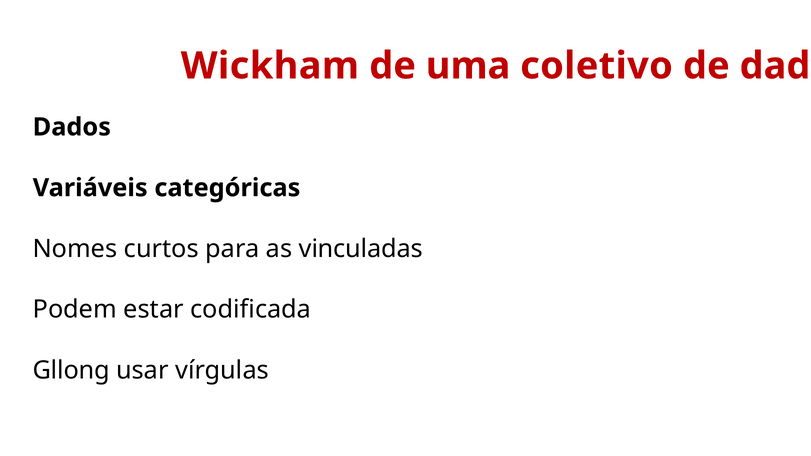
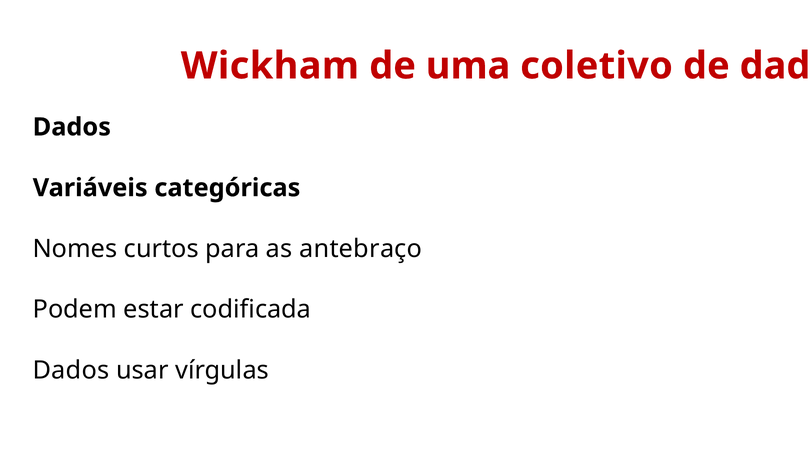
vinculadas: vinculadas -> antebraço (361, 249)
Gllong: Gllong -> Dados (71, 370)
